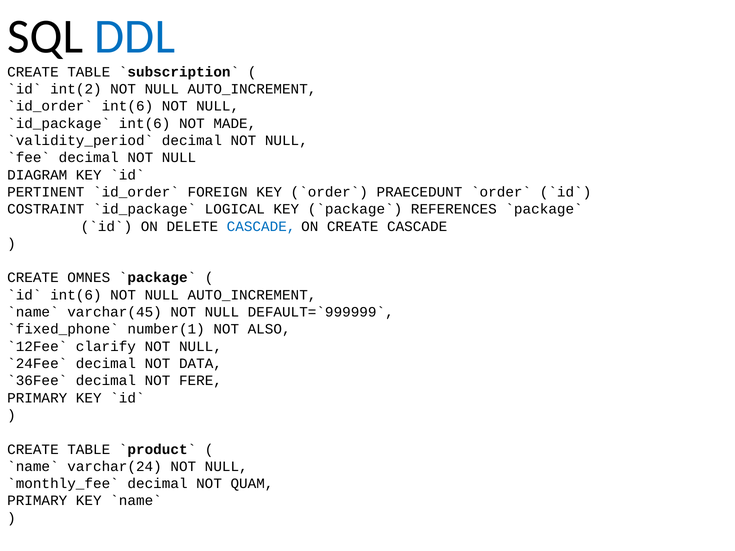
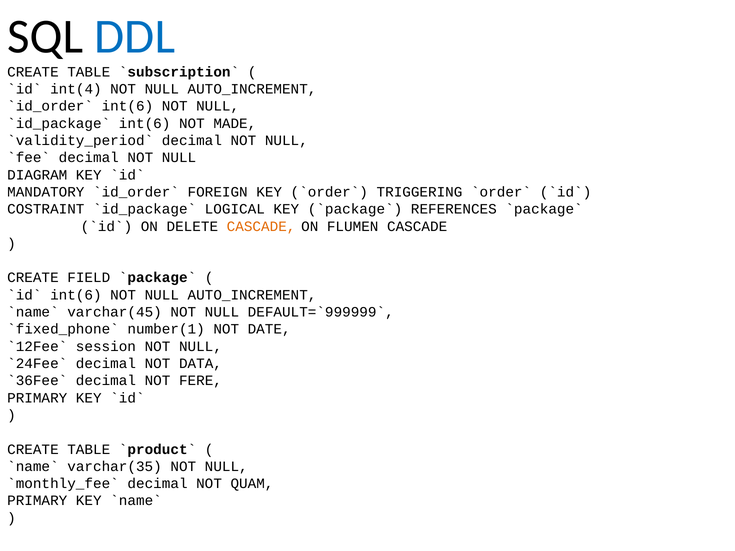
int(2: int(2 -> int(4 (76, 89)
PERTINENT: PERTINENT -> MANDATORY (46, 192)
PRAECEDUNT: PRAECEDUNT -> TRIGGERING (419, 192)
CASCADE colour: blue -> orange (261, 226)
ON CREATE: CREATE -> FLUMEN (353, 226)
OMNES: OMNES -> FIELD (89, 278)
ALSO: ALSO -> DATE (269, 329)
clarify: clarify -> session (106, 347)
varchar(24: varchar(24 -> varchar(35 (115, 467)
